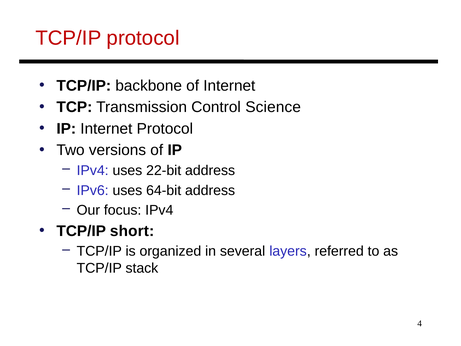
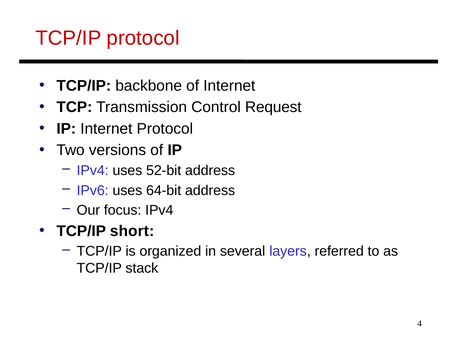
Science: Science -> Request (273, 107)
22-bit: 22-bit -> 52-bit (164, 171)
